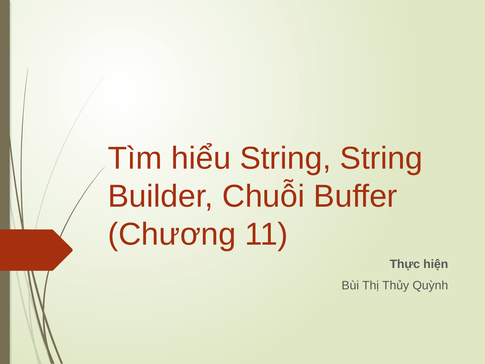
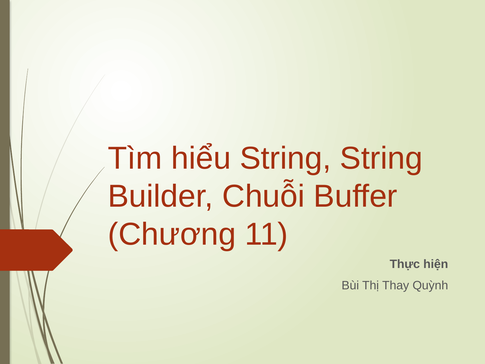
Thủy: Thủy -> Thay (396, 285)
